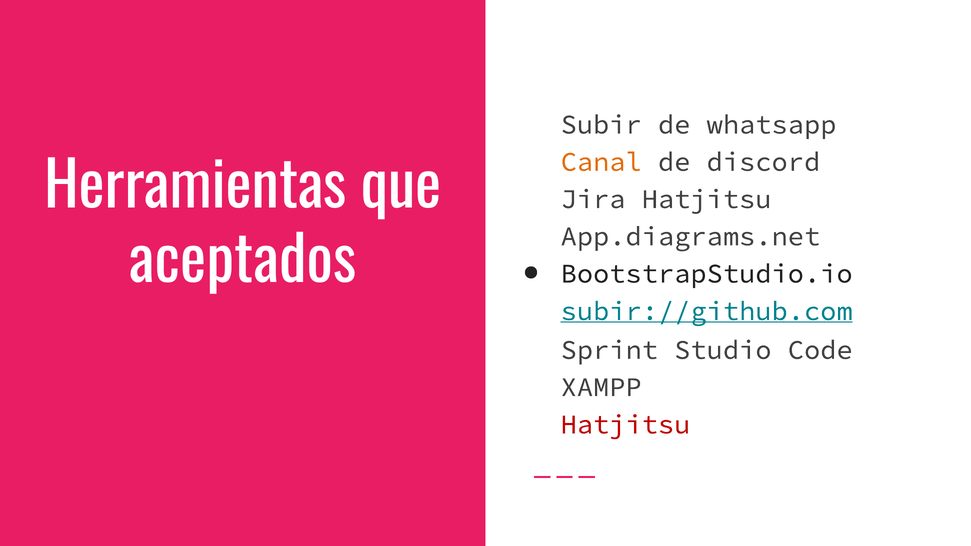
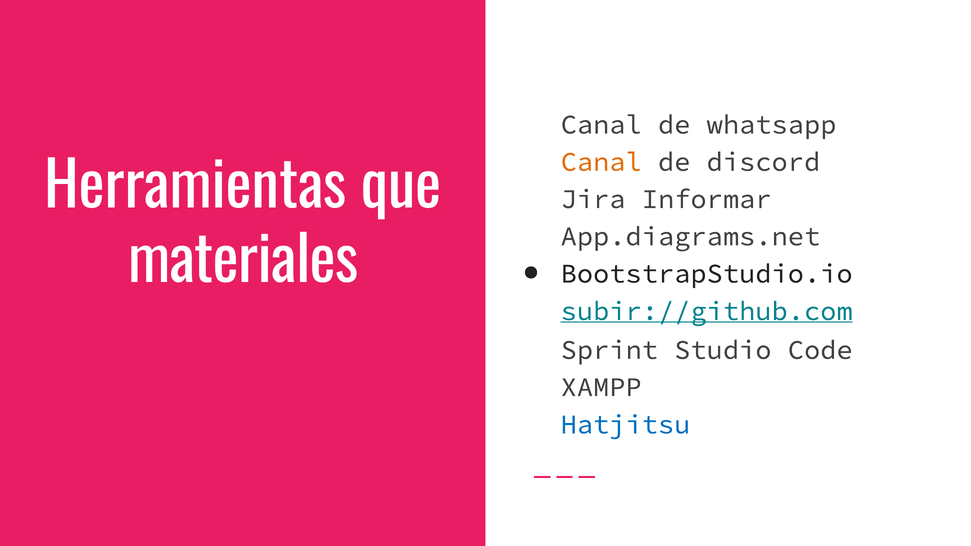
Subir: Subir -> Canal (601, 125)
Jira Hatjitsu: Hatjitsu -> Informar (707, 199)
aceptados: aceptados -> materiales (243, 262)
Hatjitsu colour: red -> blue (626, 425)
